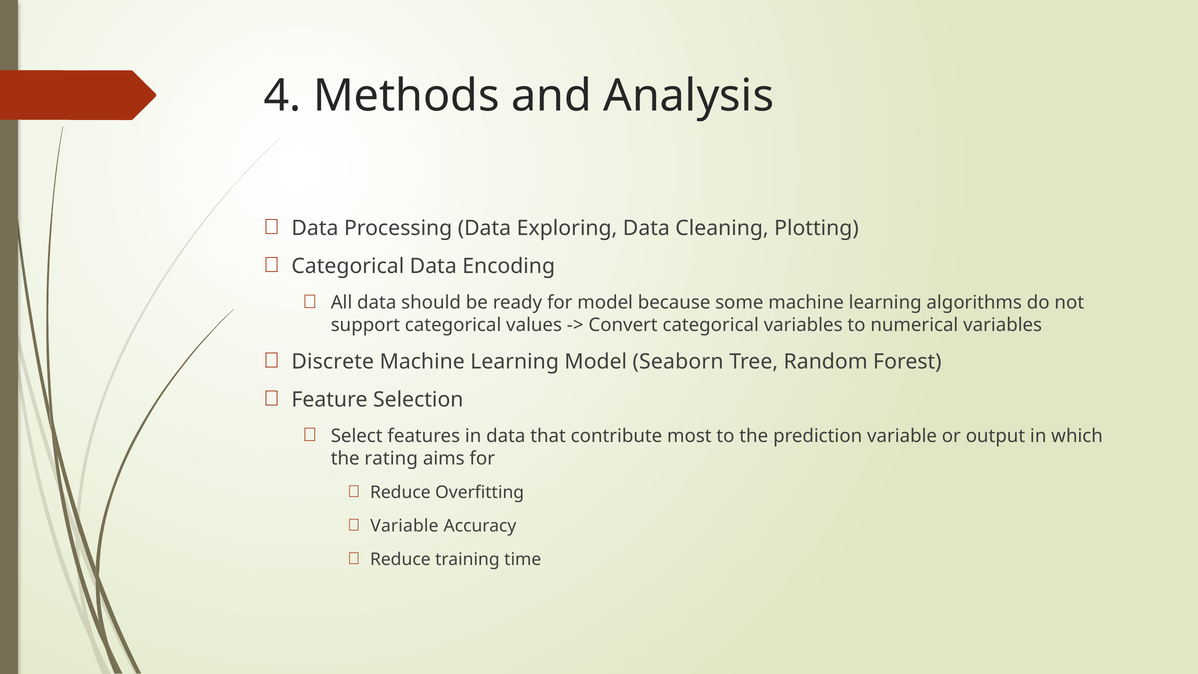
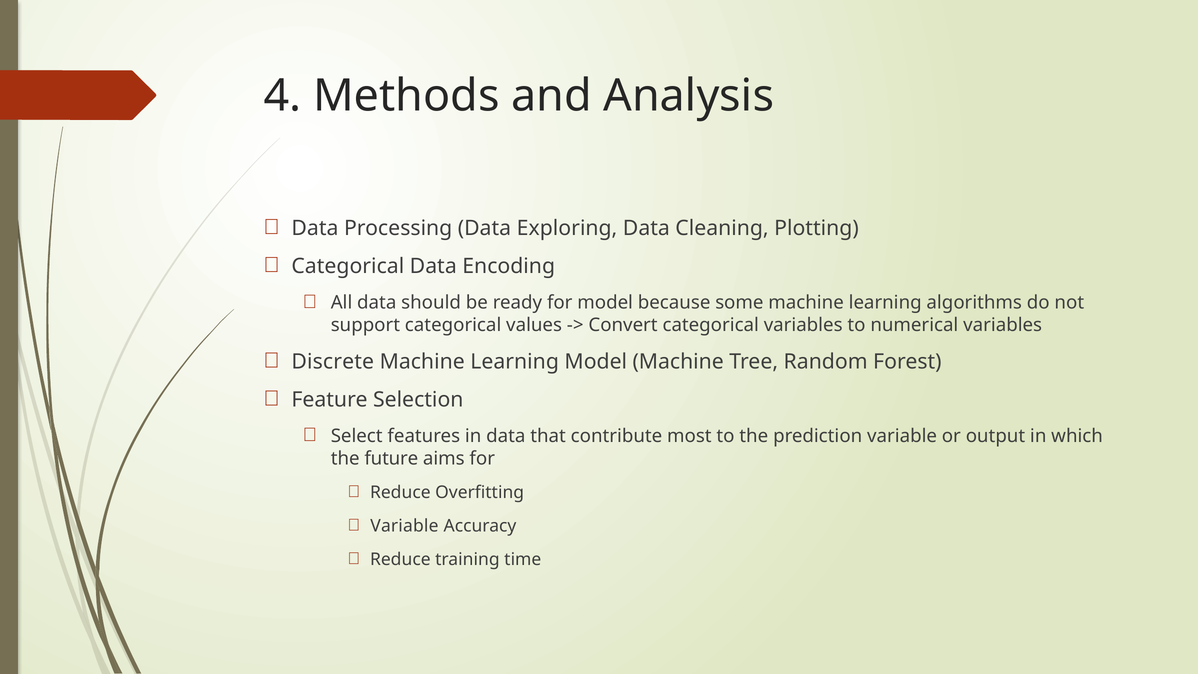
Model Seaborn: Seaborn -> Machine (678, 362)
rating: rating -> future (391, 458)
